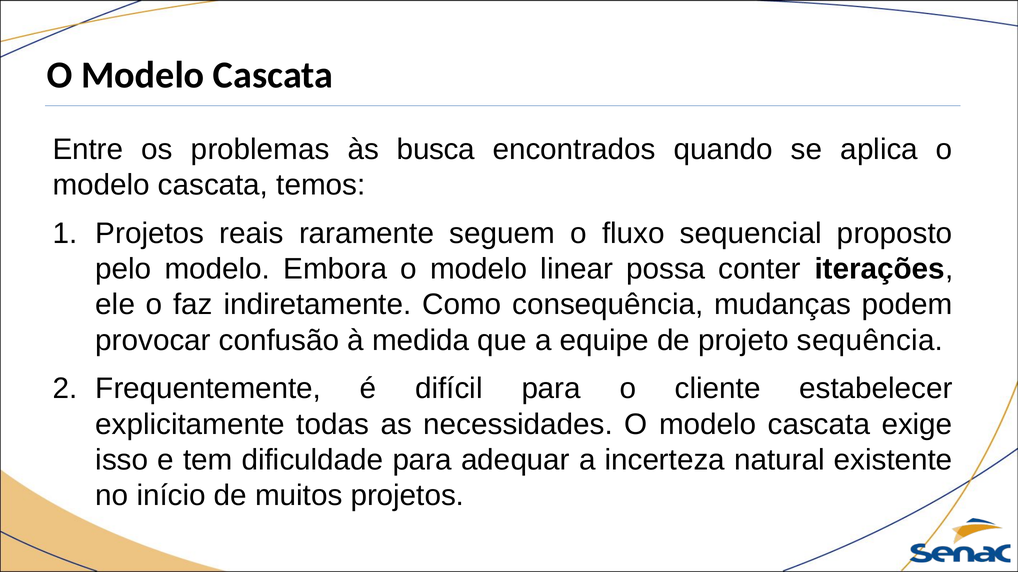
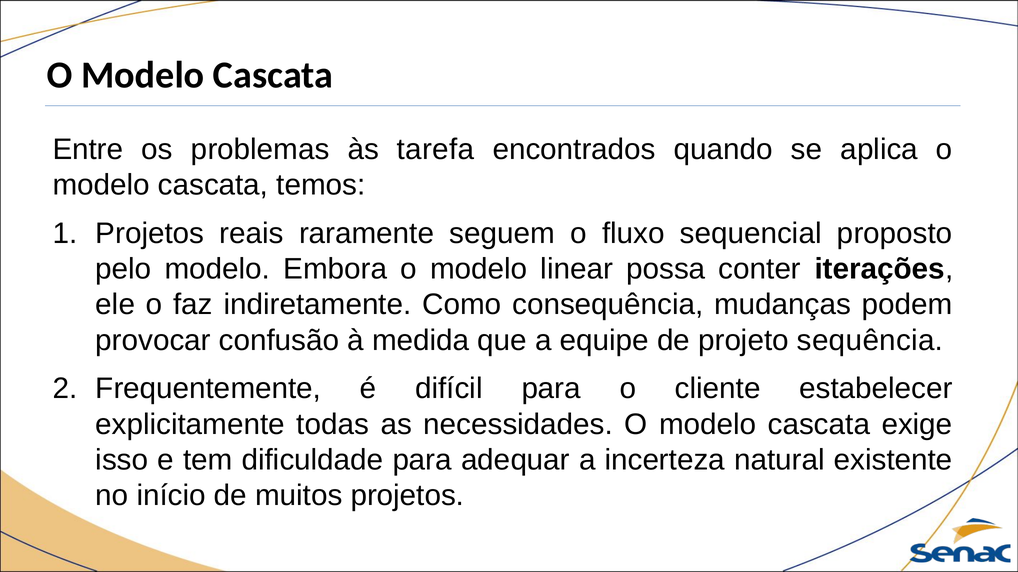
busca: busca -> tarefa (436, 150)
